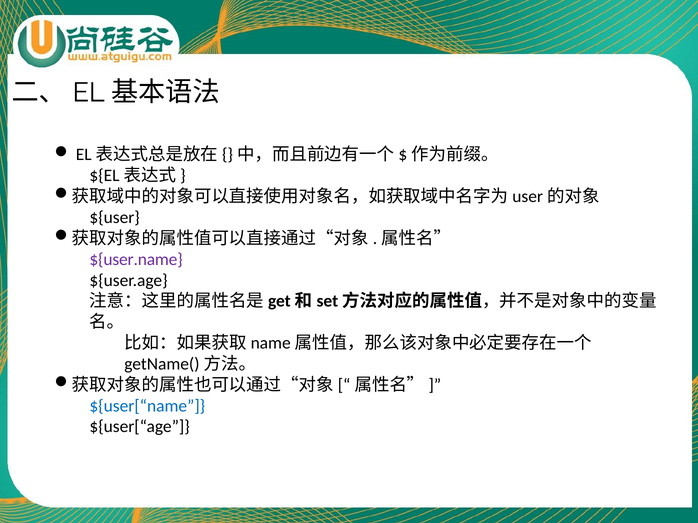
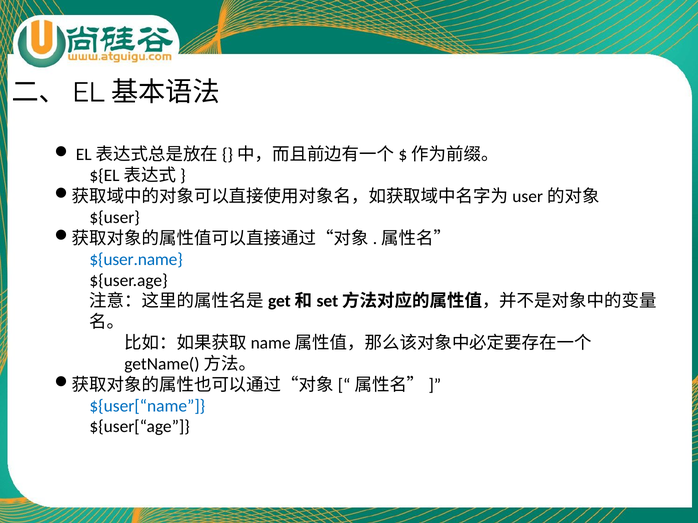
${user.name colour: purple -> blue (136, 260)
